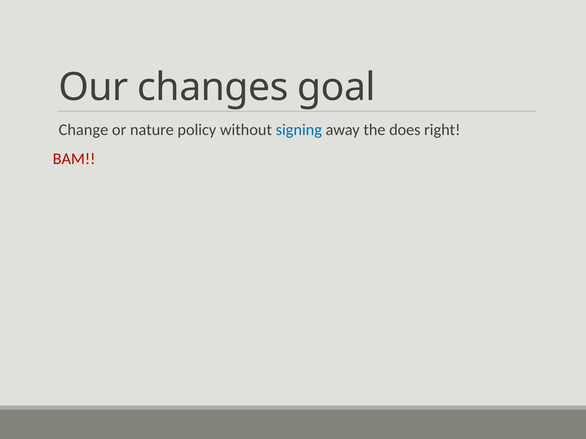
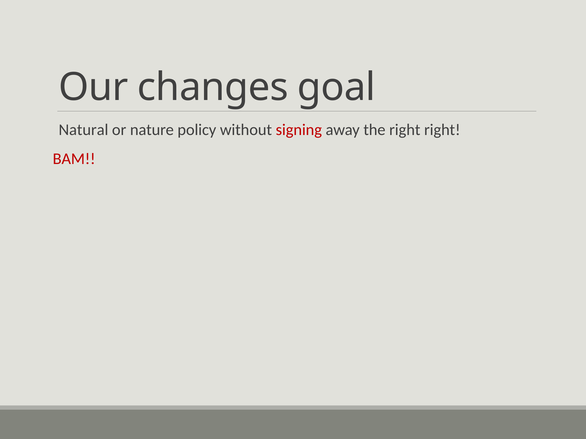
Change: Change -> Natural (83, 130)
signing colour: blue -> red (299, 130)
the does: does -> right (405, 130)
